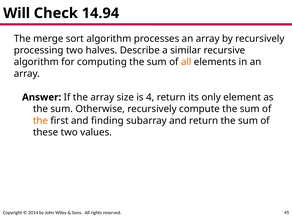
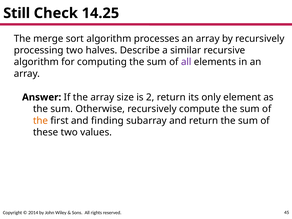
Will: Will -> Still (17, 13)
14.94: 14.94 -> 14.25 (100, 13)
all colour: orange -> purple (186, 62)
4: 4 -> 2 (150, 97)
